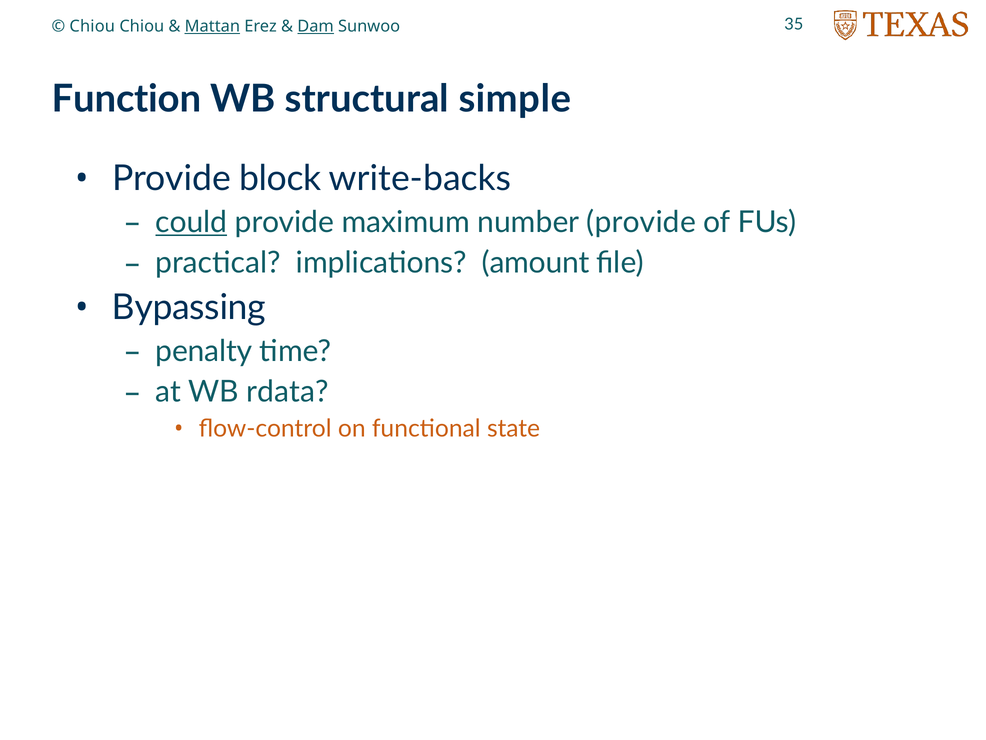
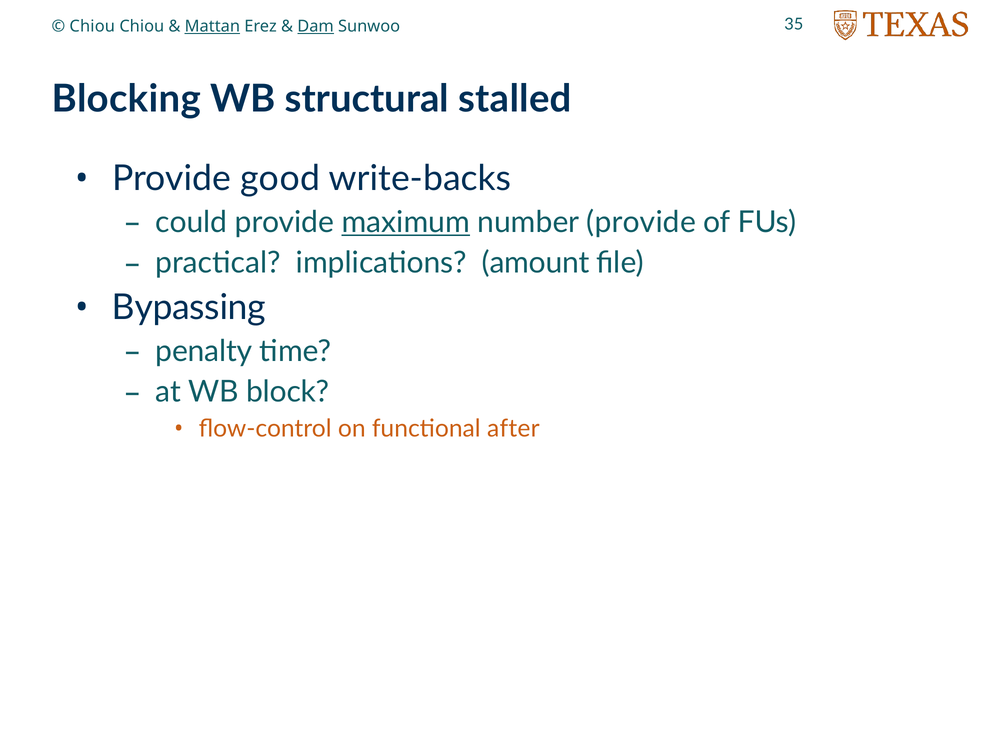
Function: Function -> Blocking (126, 99)
simple: simple -> stalled (515, 99)
block: block -> good (280, 178)
could underline: present -> none (191, 222)
maximum underline: none -> present (406, 222)
rdata: rdata -> block (288, 392)
state: state -> after (513, 428)
